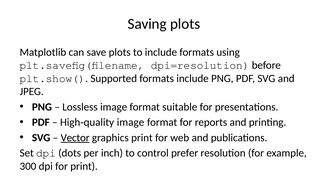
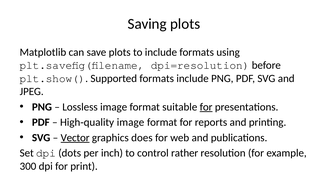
for underline: none -> present (206, 107)
graphics print: print -> does (142, 137)
prefer: prefer -> rather (185, 153)
